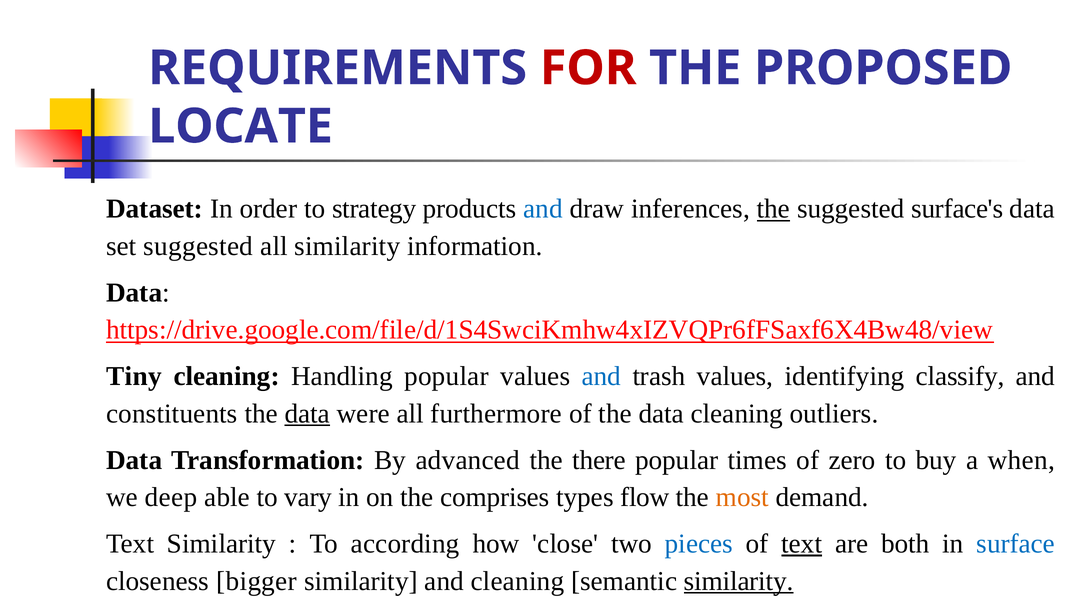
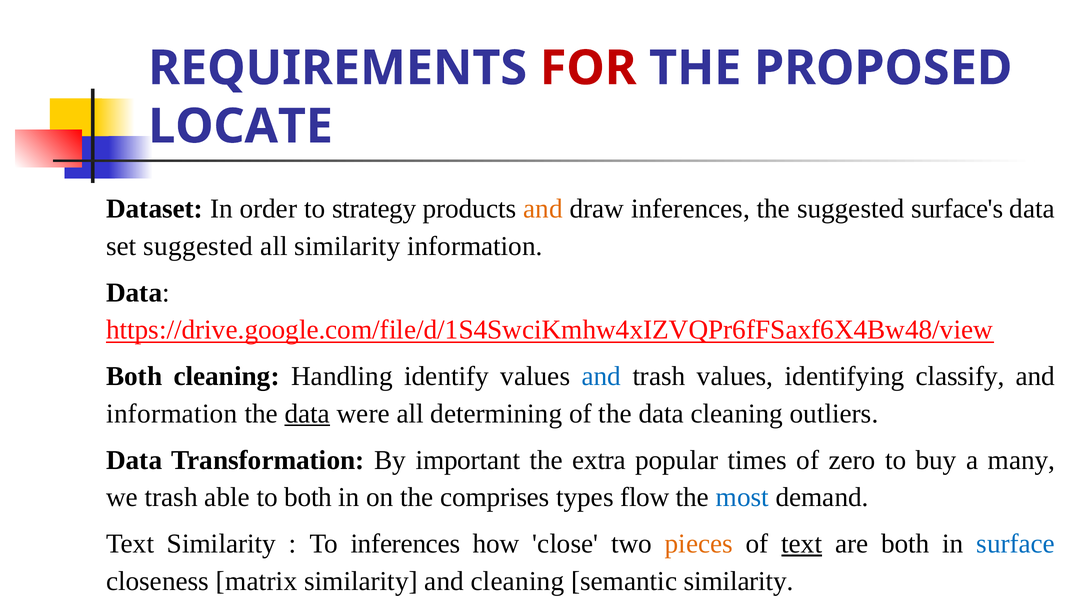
and colour: blue -> orange (543, 209)
the underline: present -> none (773, 209)
Tiny: Tiny -> Both (134, 376)
Handling popular: popular -> identify (447, 376)
constituents: constituents -> information (172, 413)
furthermore: furthermore -> determining (496, 413)
advanced: advanced -> important (468, 460)
there: there -> extra (599, 460)
when: when -> many (1021, 460)
we deep: deep -> trash (171, 497)
to vary: vary -> both (308, 497)
most colour: orange -> blue (742, 497)
To according: according -> inferences (405, 544)
pieces colour: blue -> orange (699, 544)
bigger: bigger -> matrix (257, 581)
similarity underline: present -> none (739, 581)
